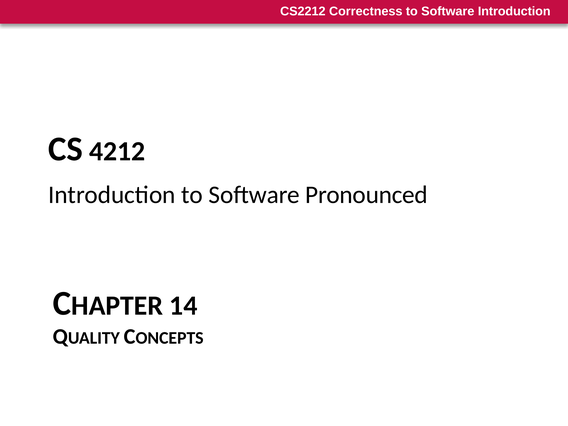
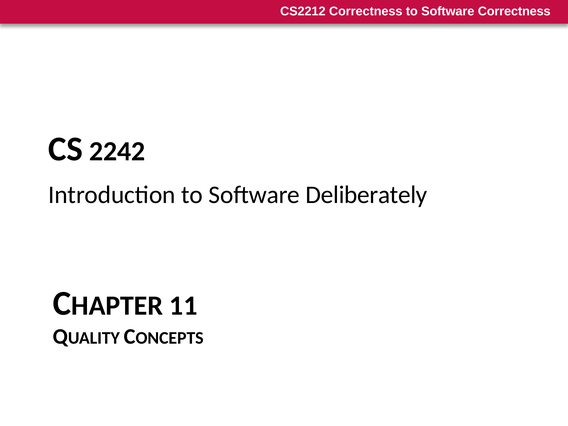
Software Introduction: Introduction -> Correctness (514, 11)
4212: 4212 -> 2242 (117, 151)
Pronounced: Pronounced -> Deliberately (366, 195)
14: 14 -> 11 (183, 306)
